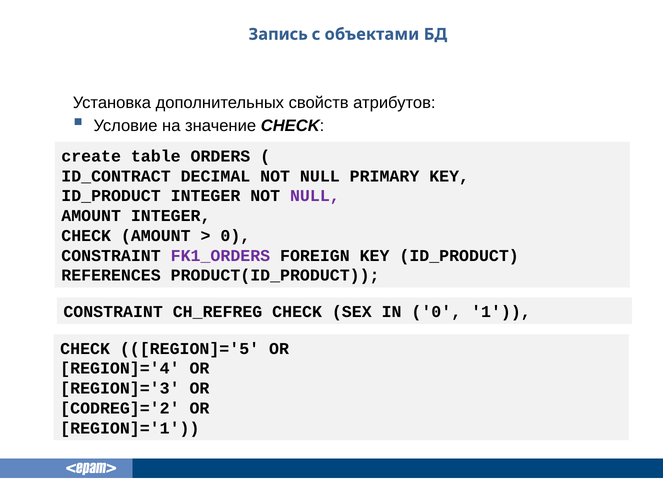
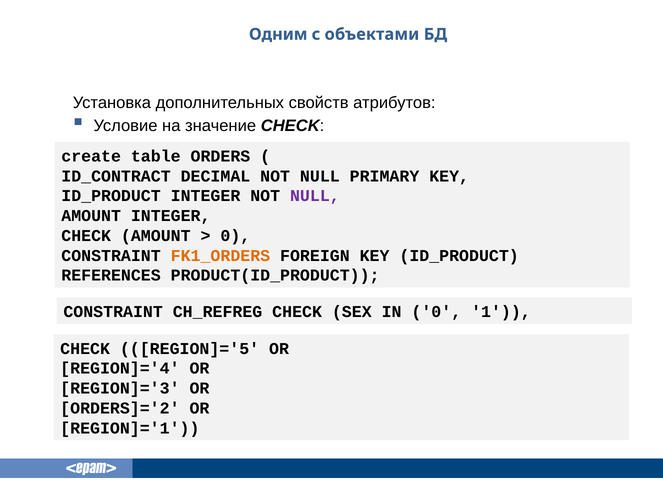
Запись: Запись -> Одним (278, 34)
FK1_ORDERS colour: purple -> orange (220, 256)
CODREG]='2: CODREG]='2 -> ORDERS]='2 (120, 408)
